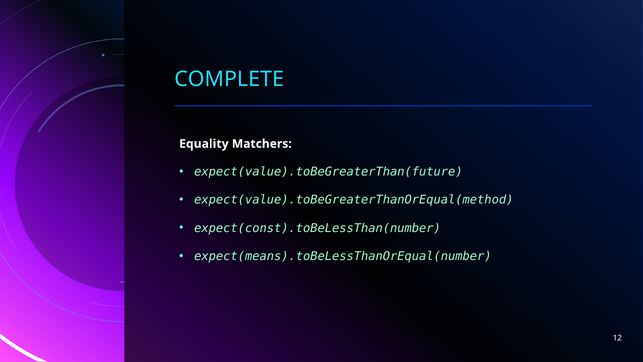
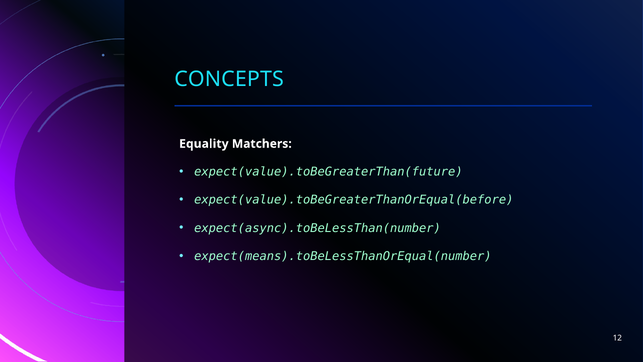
COMPLETE: COMPLETE -> CONCEPTS (229, 79)
expect(value).toBeGreaterThanOrEqual(method: expect(value).toBeGreaterThanOrEqual(method -> expect(value).toBeGreaterThanOrEqual(before (354, 200)
expect(const).toBeLessThan(number: expect(const).toBeLessThan(number -> expect(async).toBeLessThan(number (318, 228)
